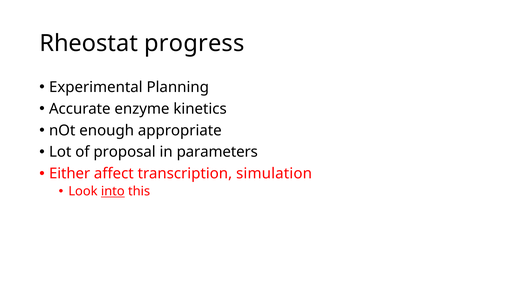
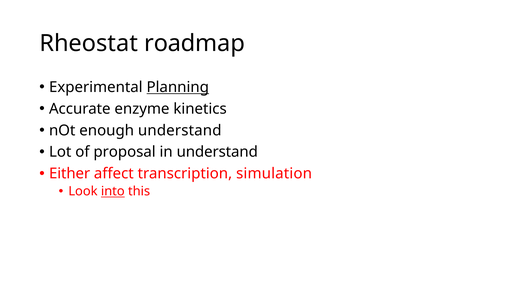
progress: progress -> roadmap (194, 43)
Planning underline: none -> present (178, 87)
enough appropriate: appropriate -> understand (180, 131)
in parameters: parameters -> understand (217, 152)
